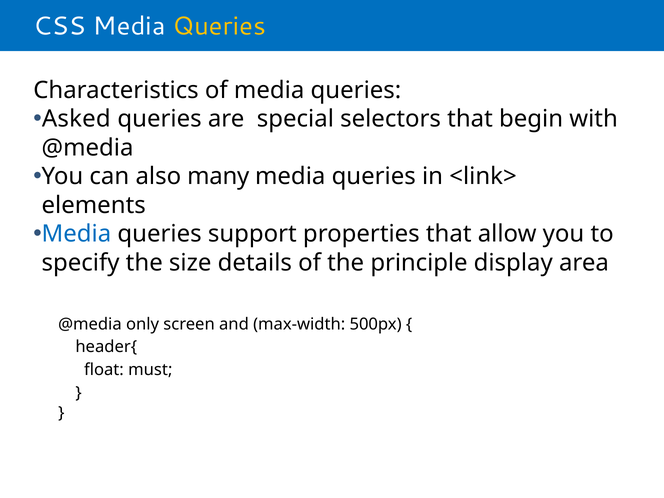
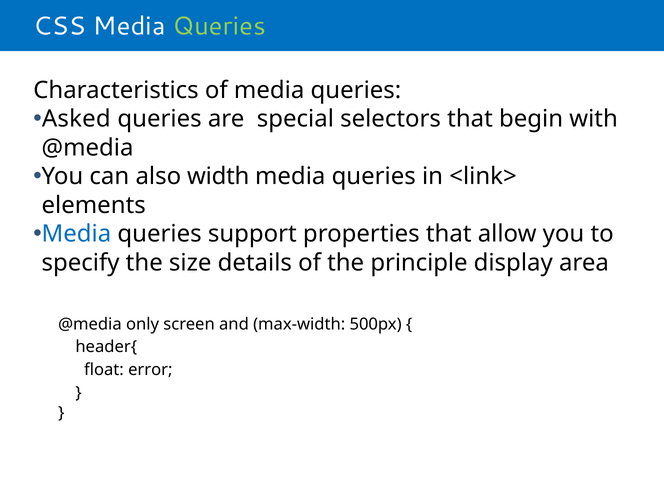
Queries colour: yellow -> light green (219, 26)
many: many -> width (218, 176)
must: must -> error (150, 370)
